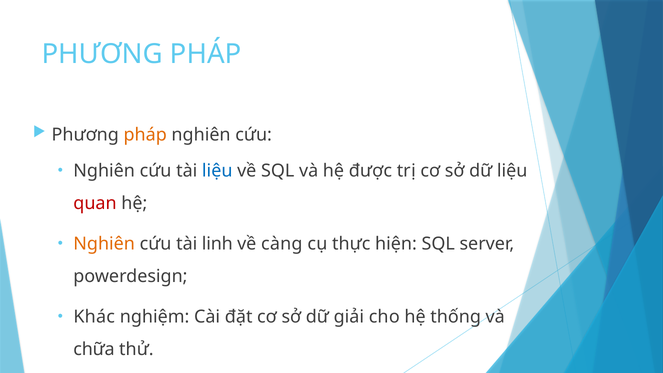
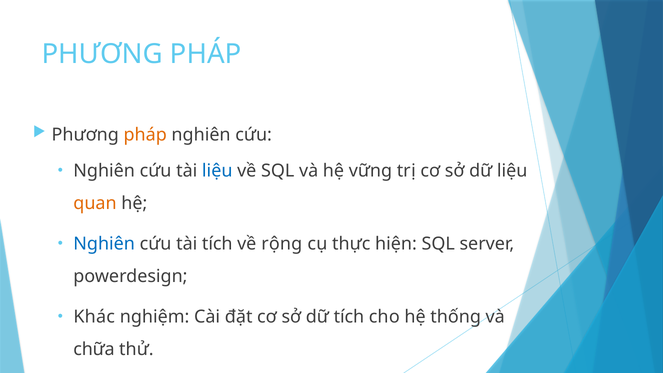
được: được -> vững (370, 171)
quan colour: red -> orange (95, 203)
Nghiên colour: orange -> blue (104, 244)
tài linh: linh -> tích (217, 244)
càng: càng -> rộng (282, 244)
dữ giải: giải -> tích (349, 317)
